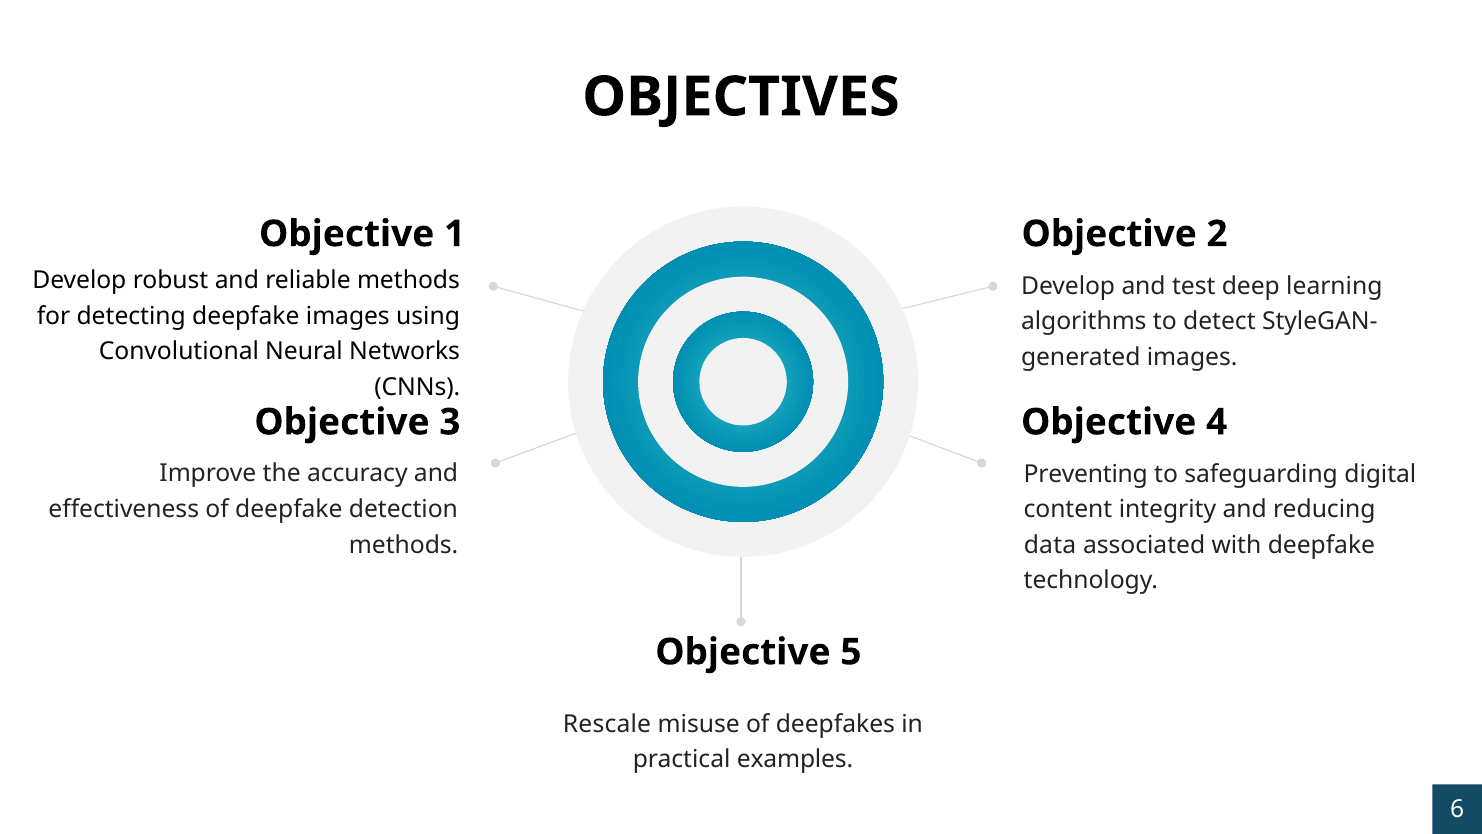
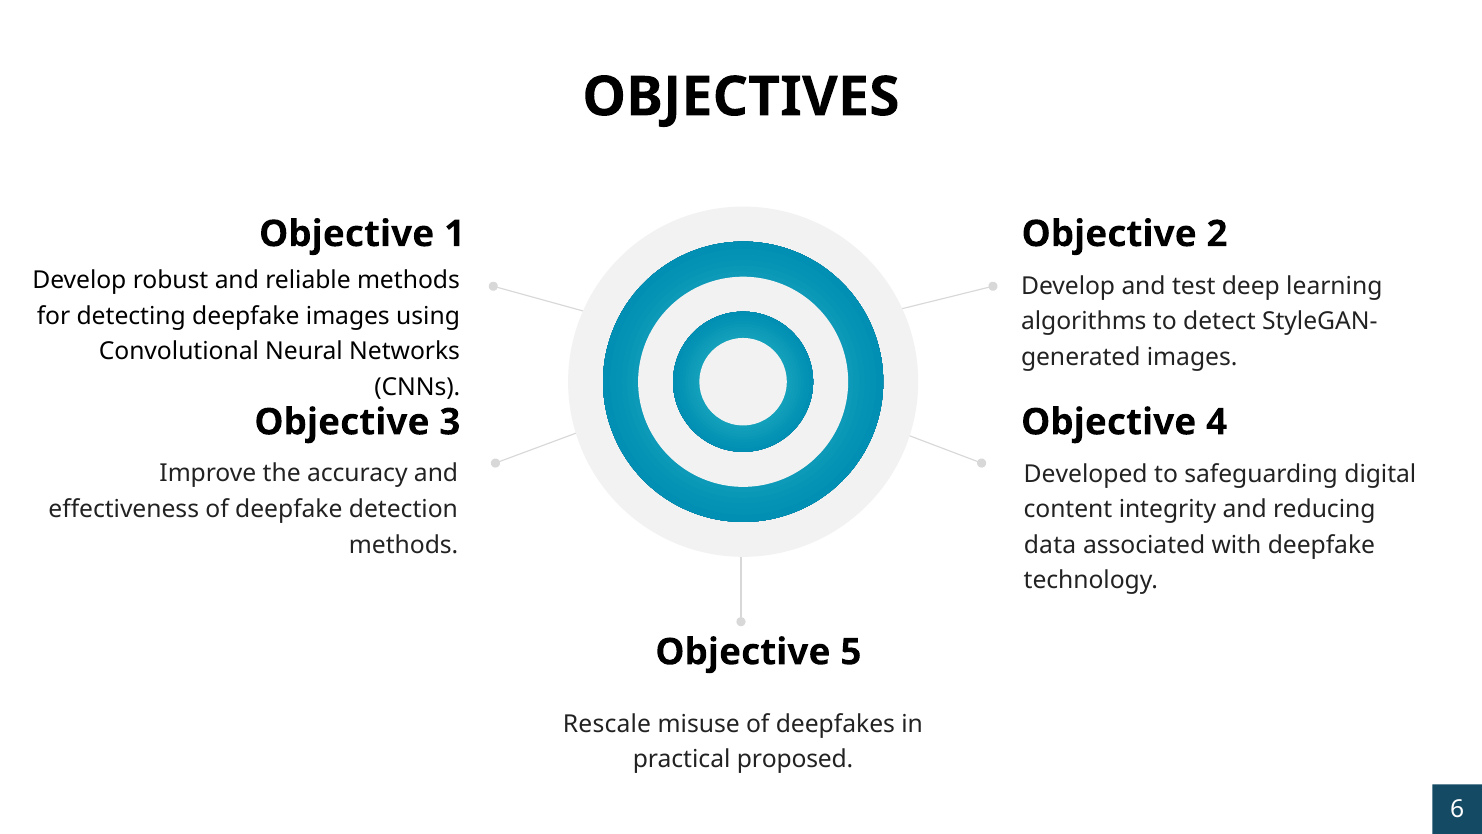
Preventing: Preventing -> Developed (1086, 474)
examples: examples -> proposed (795, 759)
